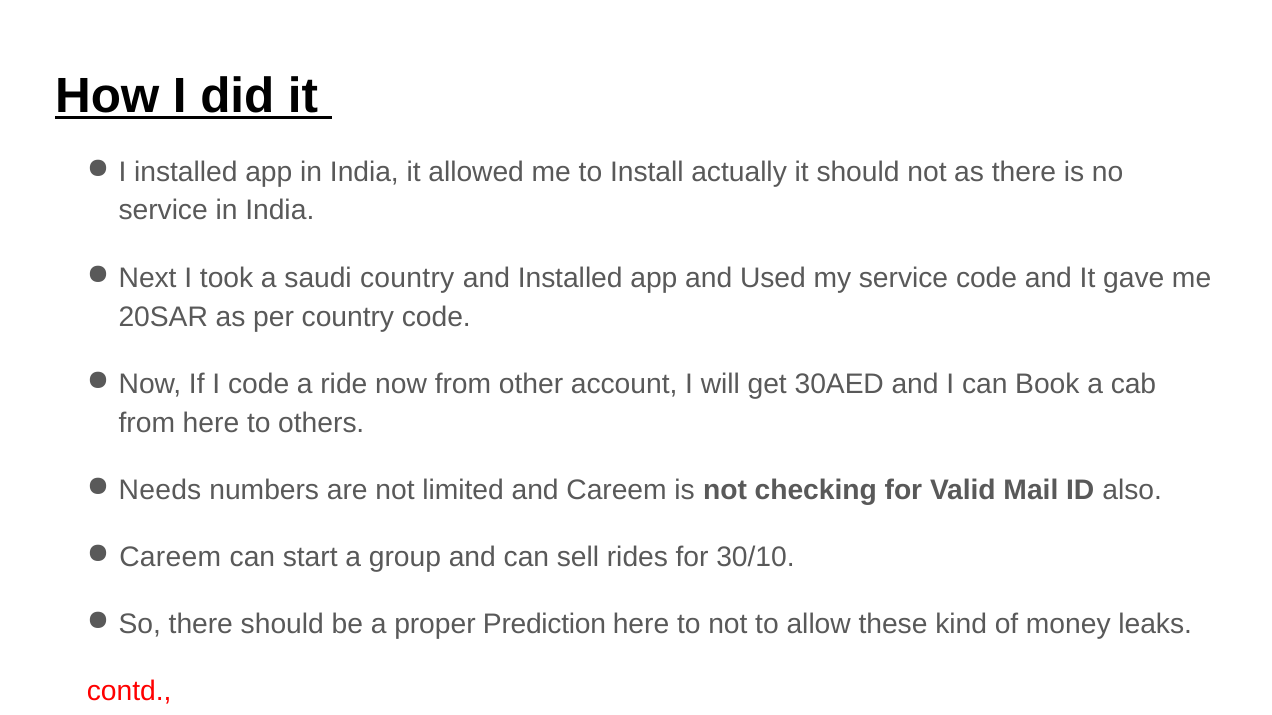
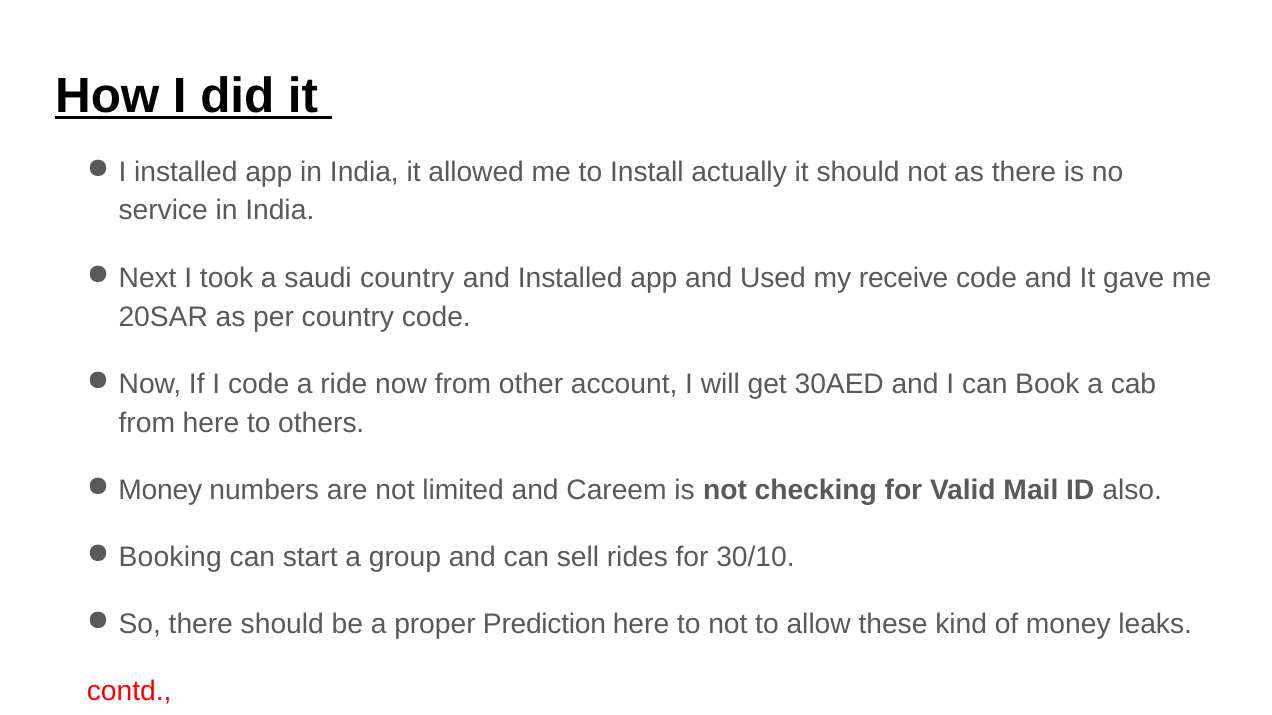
my service: service -> receive (904, 278)
Needs: Needs -> Money (160, 490)
Careem: Careem -> Booking (170, 558)
